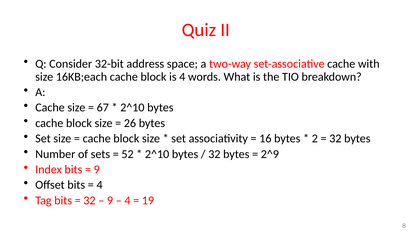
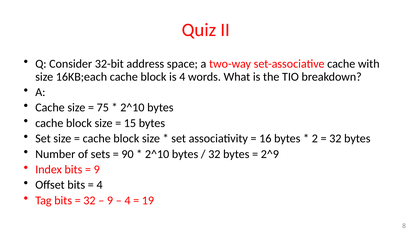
67: 67 -> 75 (103, 108)
26: 26 -> 15 (130, 123)
52: 52 -> 90 (128, 154)
